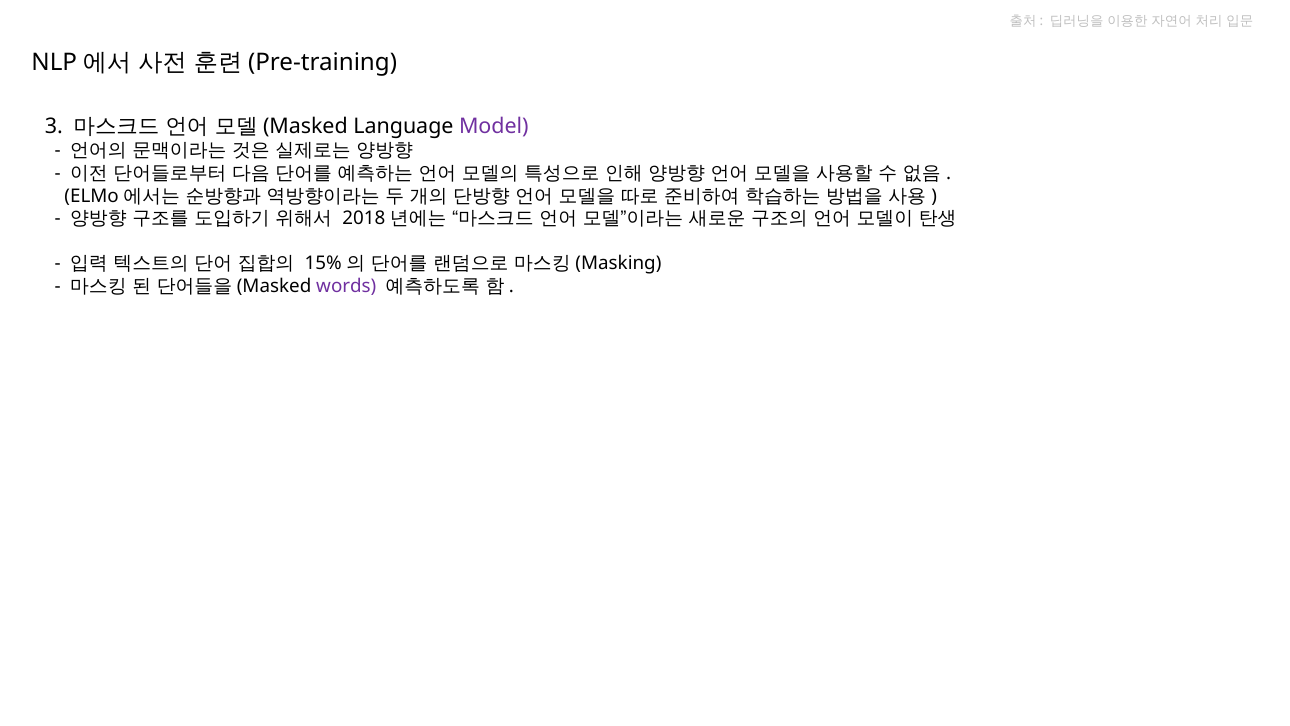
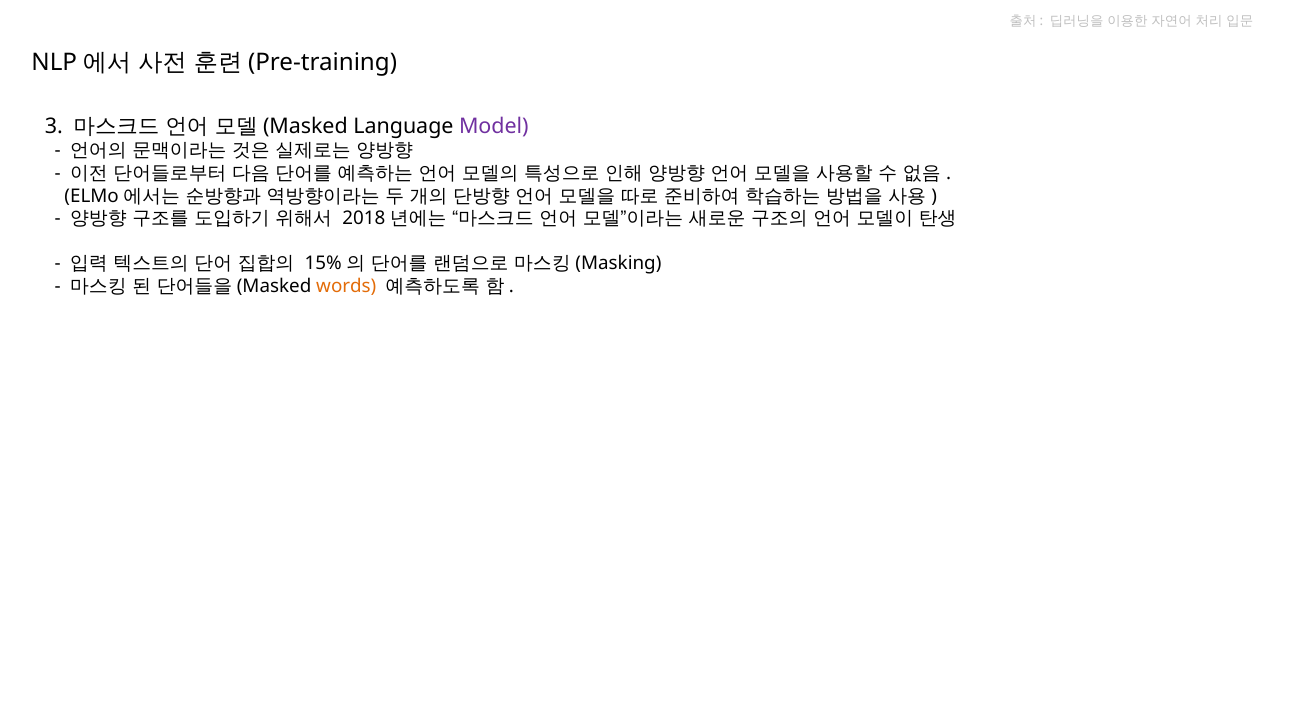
words colour: purple -> orange (346, 286)
